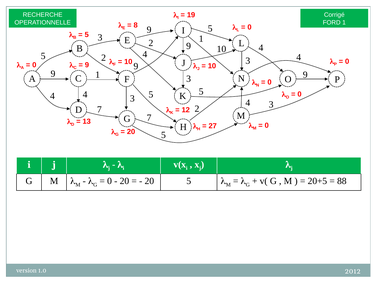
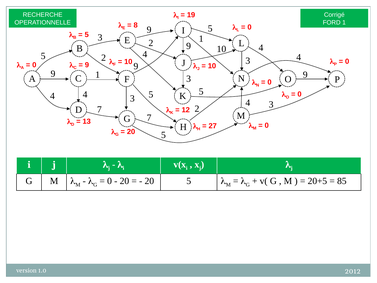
88: 88 -> 85 (342, 181)
